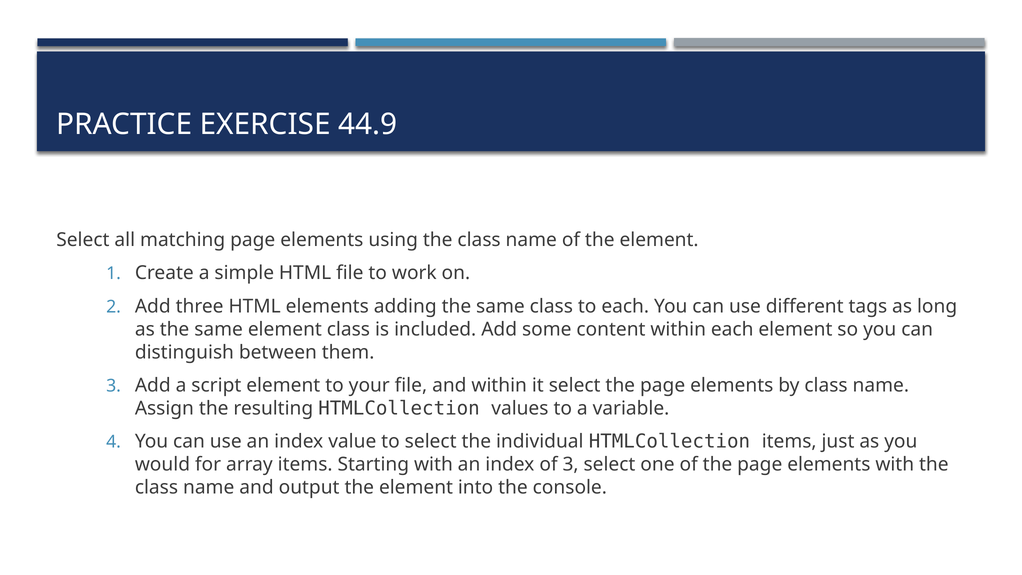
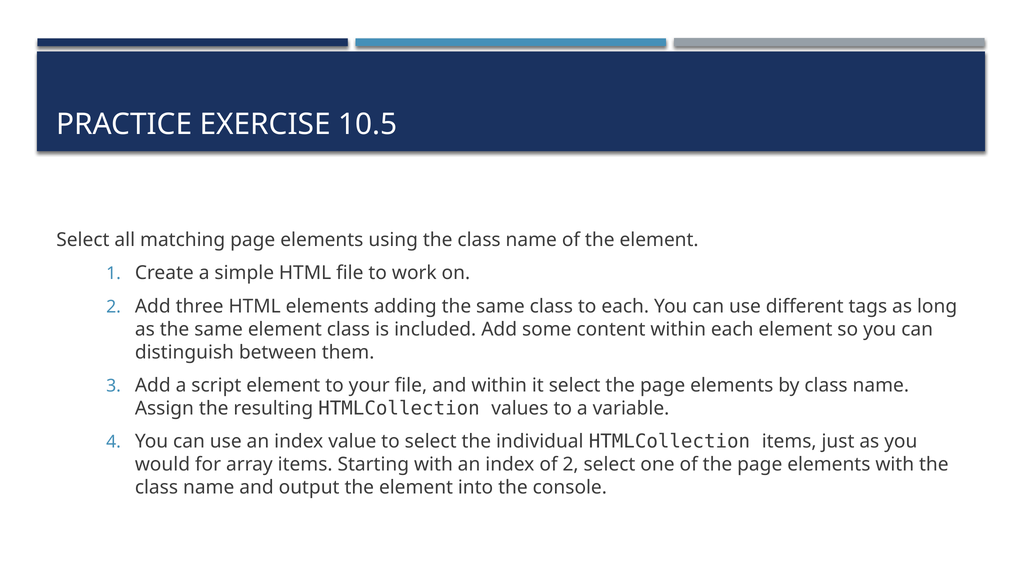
44.9: 44.9 -> 10.5 (368, 124)
of 3: 3 -> 2 (571, 465)
